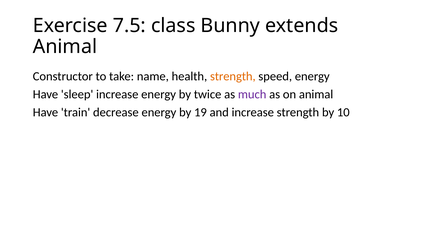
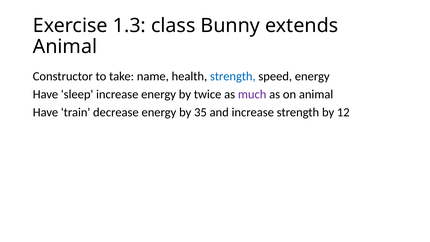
7.5: 7.5 -> 1.3 (129, 25)
strength colour: orange -> blue (233, 76)
19: 19 -> 35 (200, 112)
10: 10 -> 12 (343, 112)
